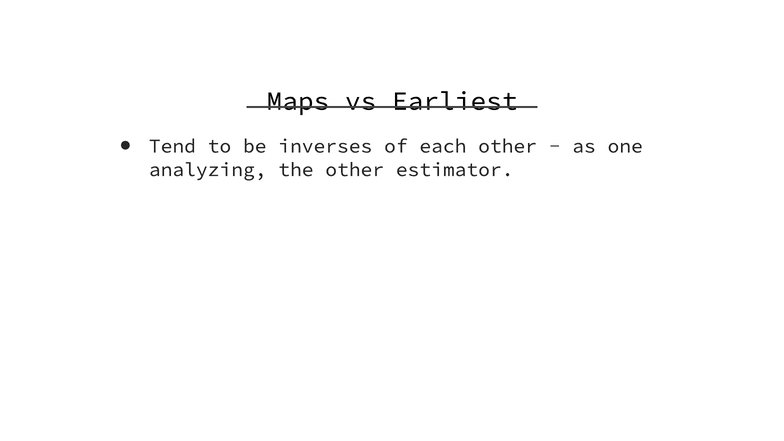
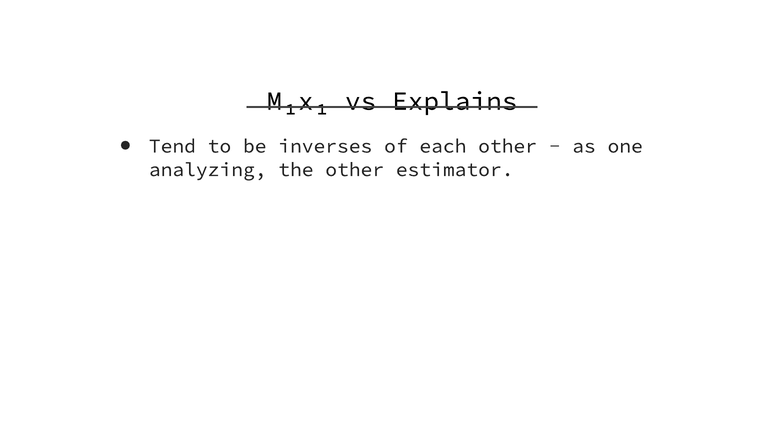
Maps: Maps -> M₁x₁ (298, 101)
Earliest: Earliest -> Explains (455, 101)
